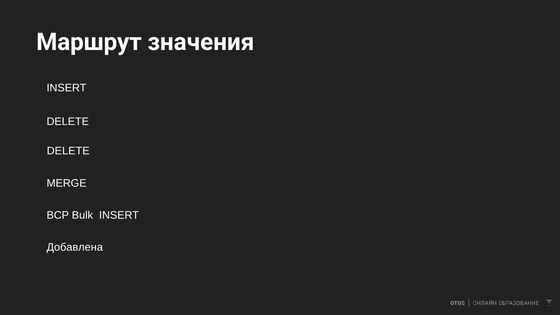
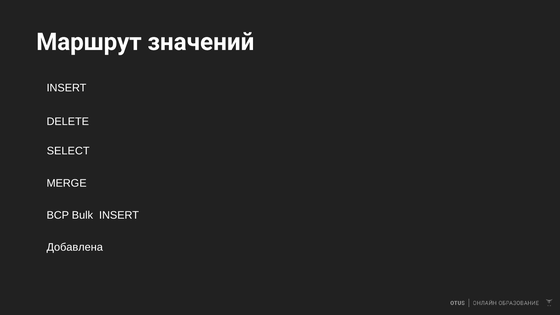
значения: значения -> значений (201, 42)
DELETE: DELETE -> SELECT (68, 151)
